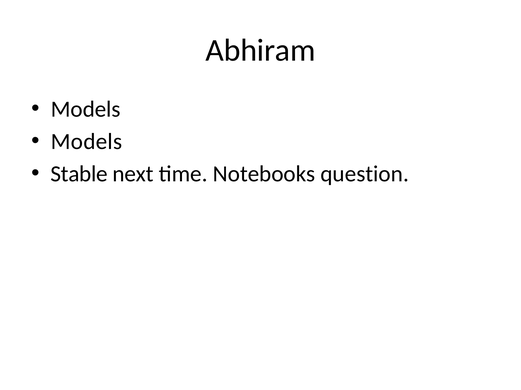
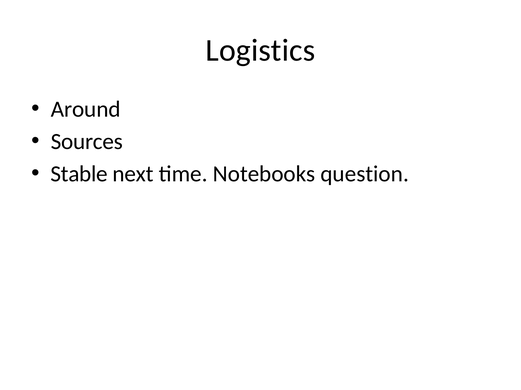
Abhiram: Abhiram -> Logistics (260, 50)
Models: Models -> Around (86, 109)
Models: Models -> Sources (87, 142)
